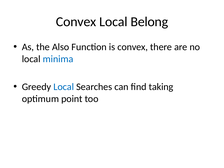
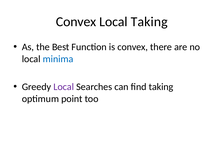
Local Belong: Belong -> Taking (149, 22)
Also: Also -> Best (61, 47)
Local colour: blue -> purple (64, 87)
